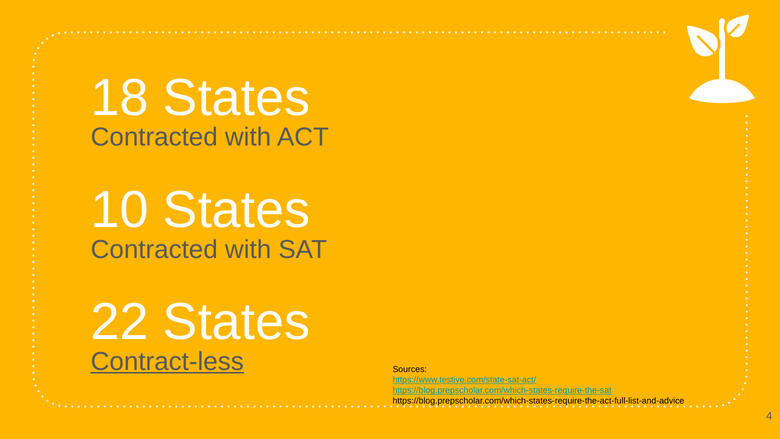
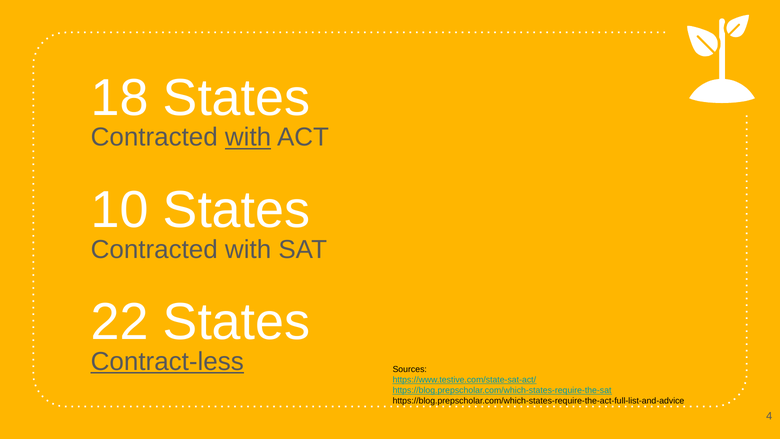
with underline: none -> present (248, 137)
